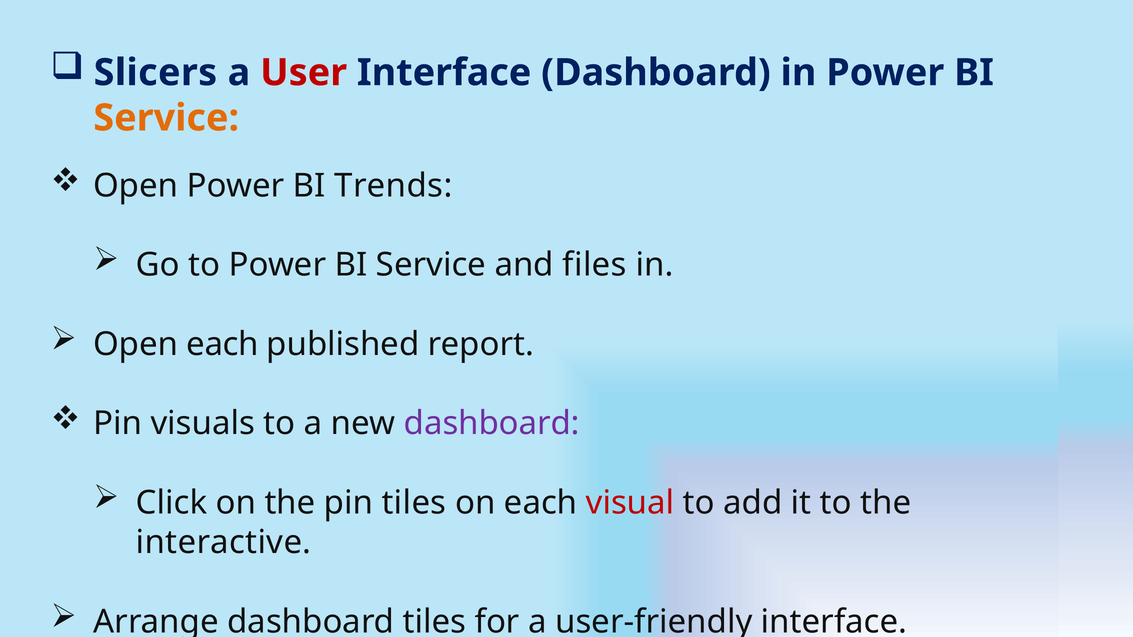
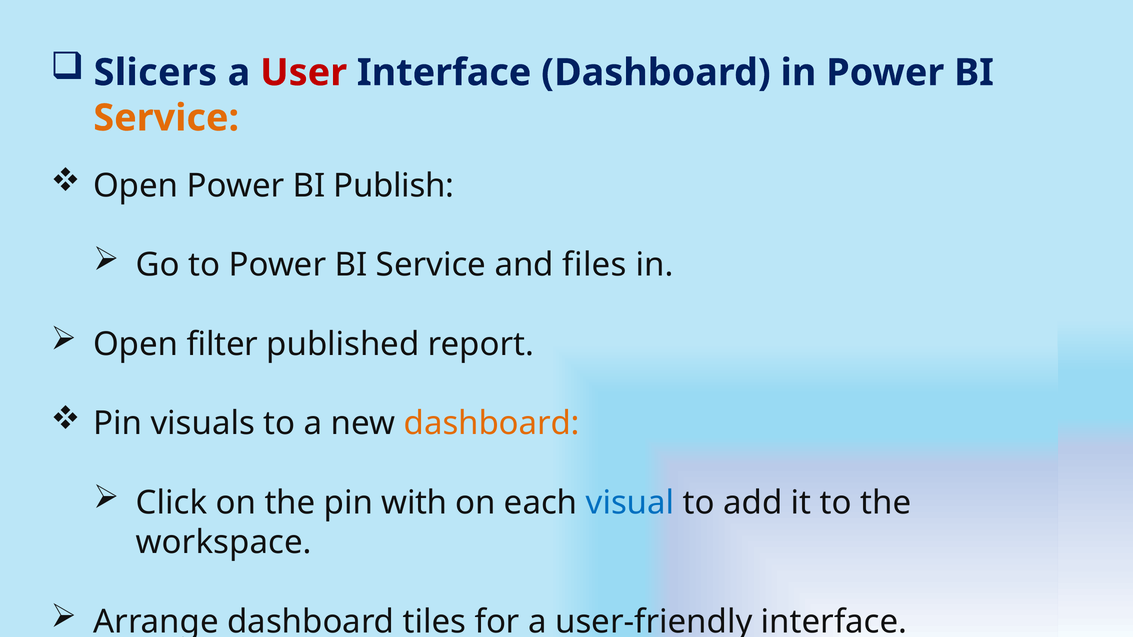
Trends: Trends -> Publish (394, 186)
Open each: each -> filter (223, 344)
dashboard colour: purple -> orange (492, 424)
pin tiles: tiles -> with (414, 503)
visual colour: red -> blue (630, 503)
interactive: interactive -> workspace (224, 543)
